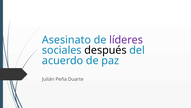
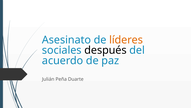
líderes colour: purple -> orange (126, 40)
